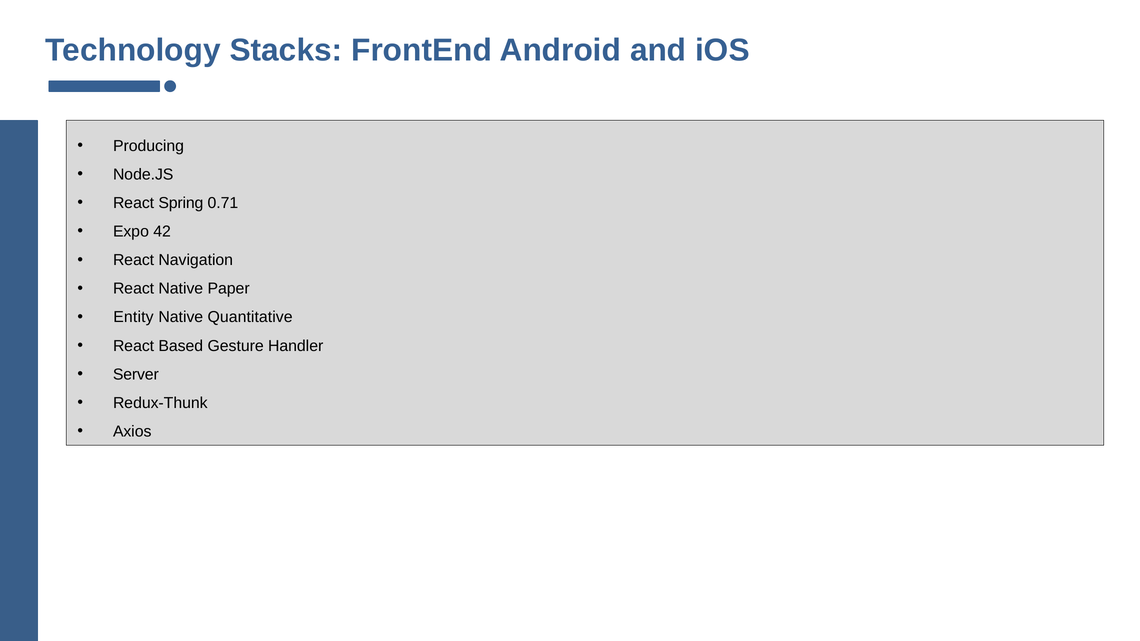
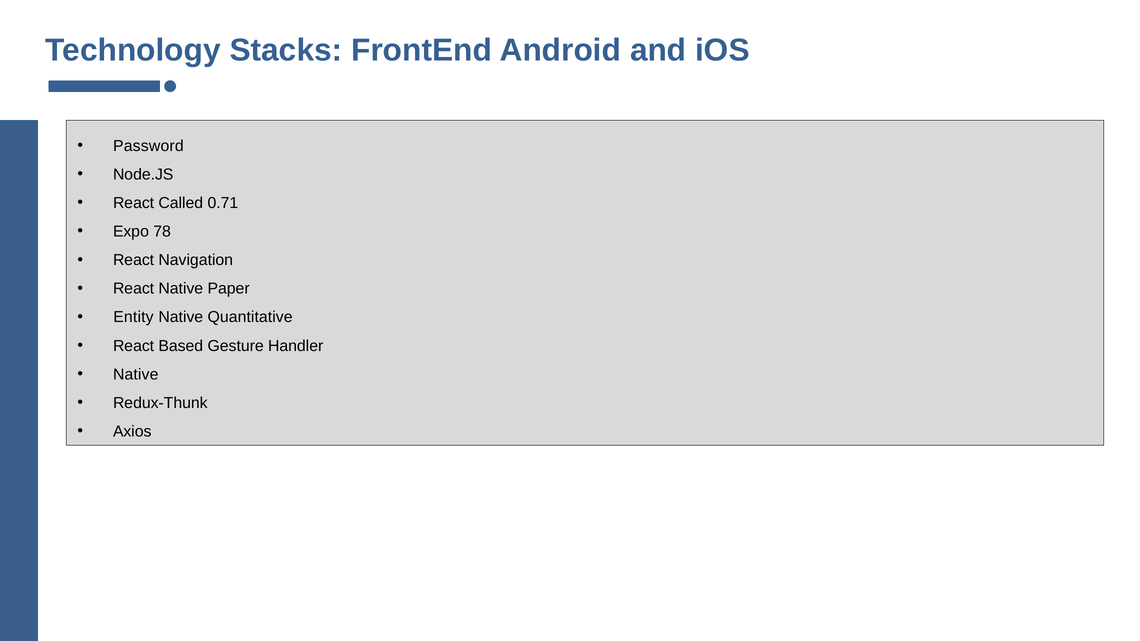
Producing: Producing -> Password (148, 146)
Spring: Spring -> Called (181, 203)
42: 42 -> 78 (162, 232)
Server: Server -> Native (136, 374)
